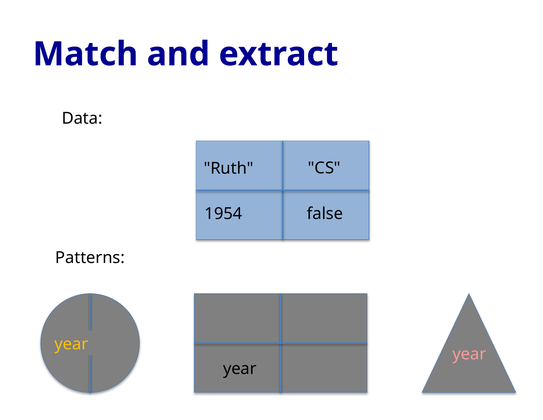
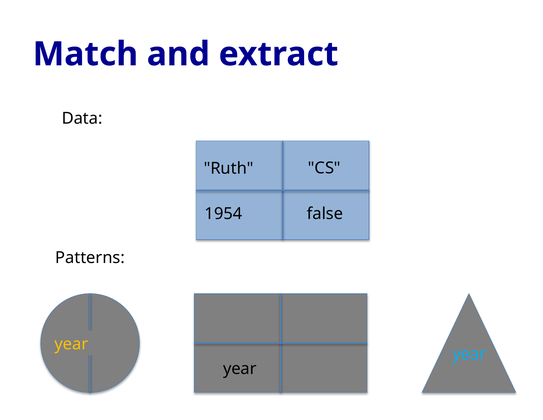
year colour: pink -> light blue (469, 354)
